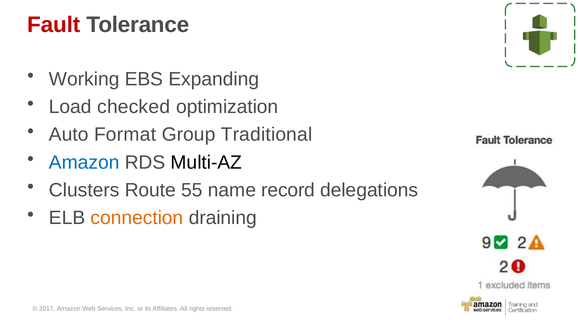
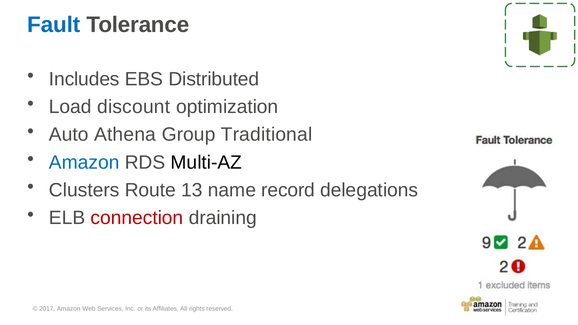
Fault colour: red -> blue (54, 25)
Working: Working -> Includes (84, 79)
Expanding: Expanding -> Distributed (214, 79)
checked: checked -> discount (134, 107)
Format: Format -> Athena (125, 135)
55: 55 -> 13 (192, 190)
connection colour: orange -> red (137, 218)
